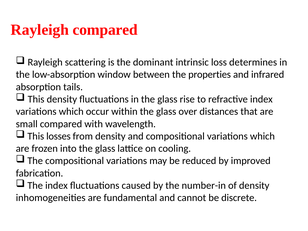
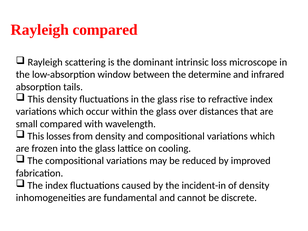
determines: determines -> microscope (253, 62)
properties: properties -> determine (210, 75)
number-in: number-in -> incident-in (204, 185)
